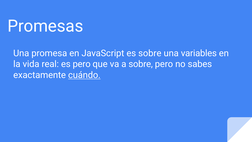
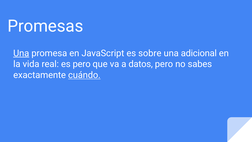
Una underline: none -> present (21, 53)
variables: variables -> adicional (199, 53)
a sobre: sobre -> datos (141, 64)
